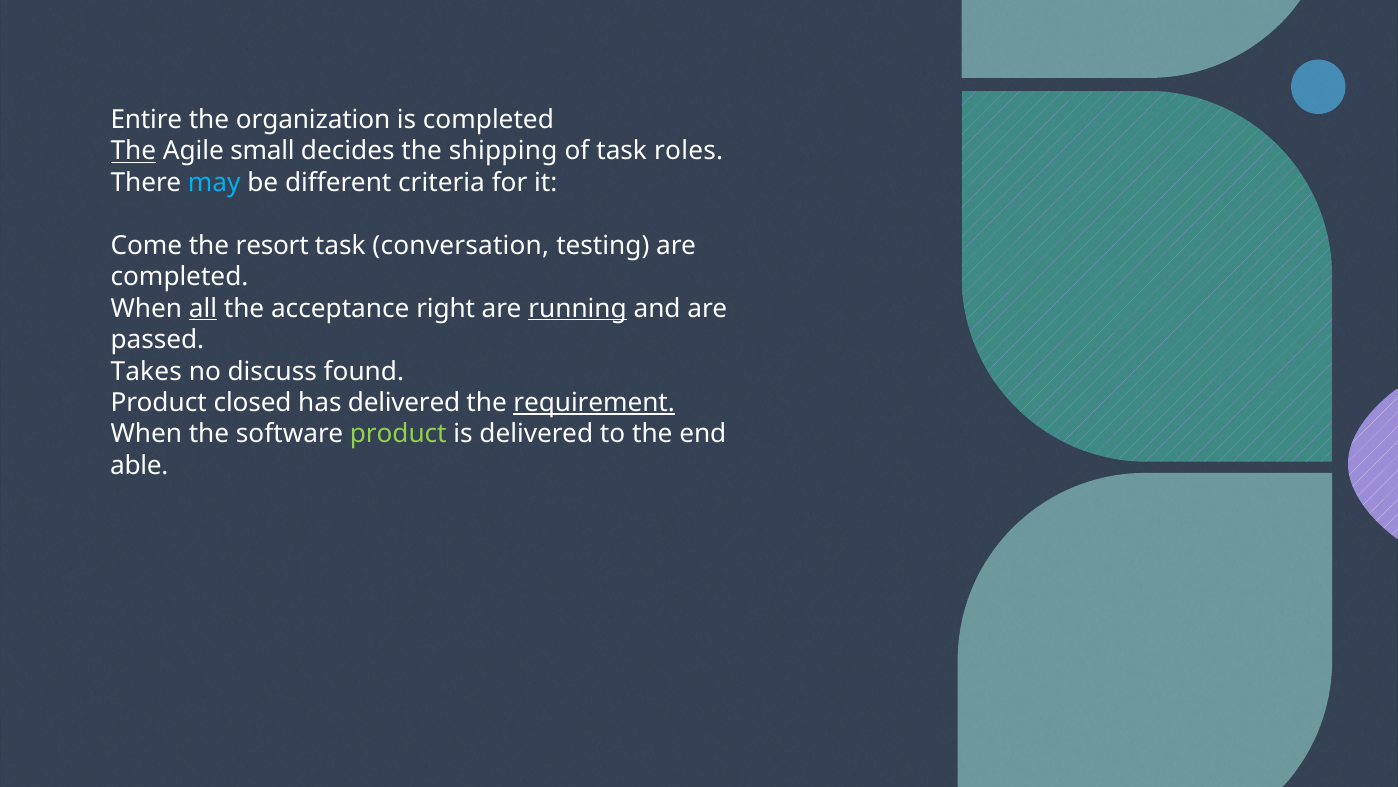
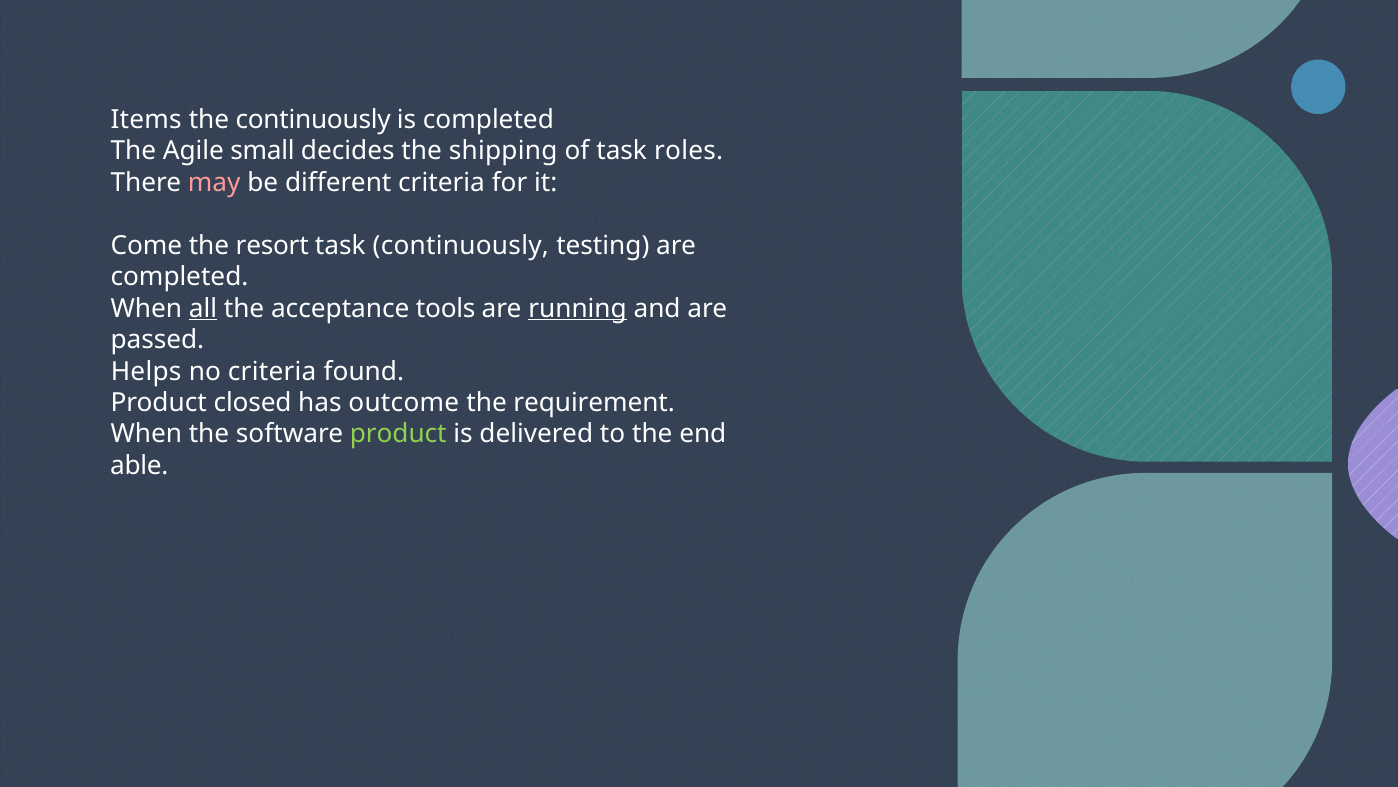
Entire: Entire -> Items (146, 119)
the organization: organization -> continuously (313, 119)
The underline: present -> none (133, 151)
may colour: light blue -> pink (214, 182)
task conversation: conversation -> continuously (461, 245)
right: right -> tools (446, 308)
Takes: Takes -> Helps (146, 371)
no discuss: discuss -> criteria (272, 371)
has delivered: delivered -> outcome (404, 403)
requirement underline: present -> none (594, 403)
